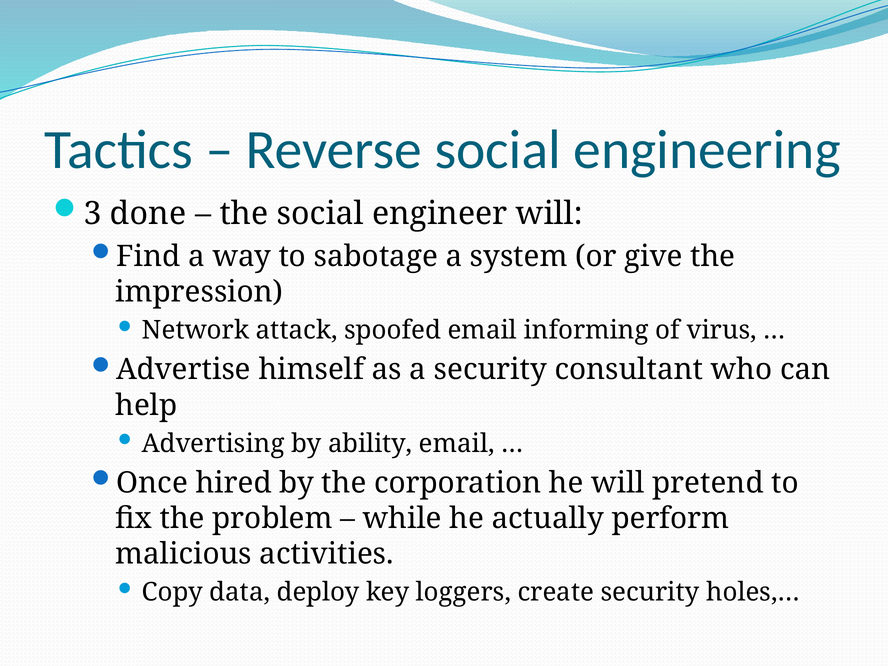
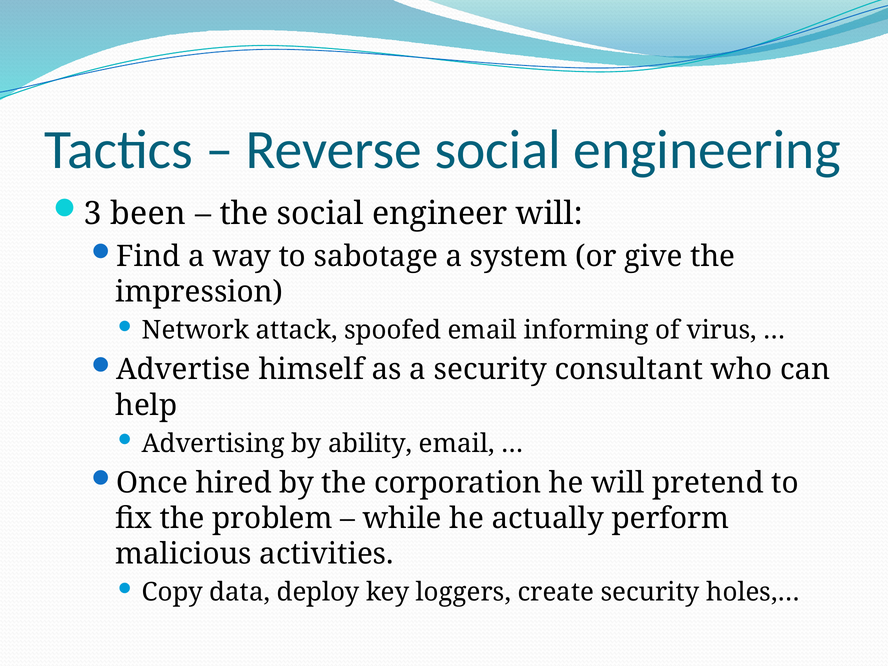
done: done -> been (148, 214)
